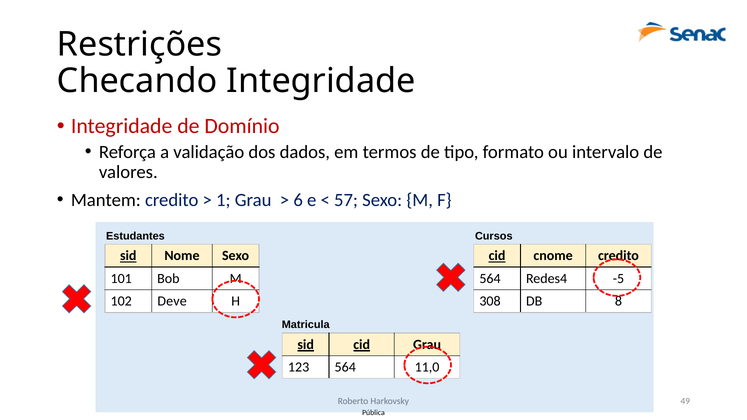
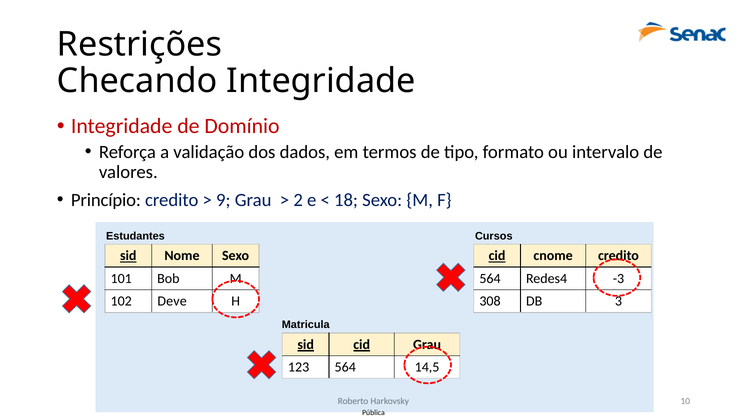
Mantem: Mantem -> Princípio (106, 200)
1: 1 -> 9 (223, 200)
6: 6 -> 2 (298, 200)
57: 57 -> 18 (346, 200)
-5: -5 -> -3 (619, 279)
8: 8 -> 3 (618, 301)
11,0: 11,0 -> 14,5 (427, 367)
49: 49 -> 10 (685, 401)
